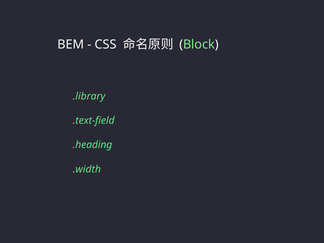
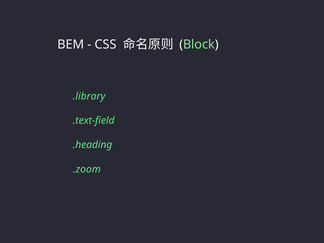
.width: .width -> .zoom (87, 169)
